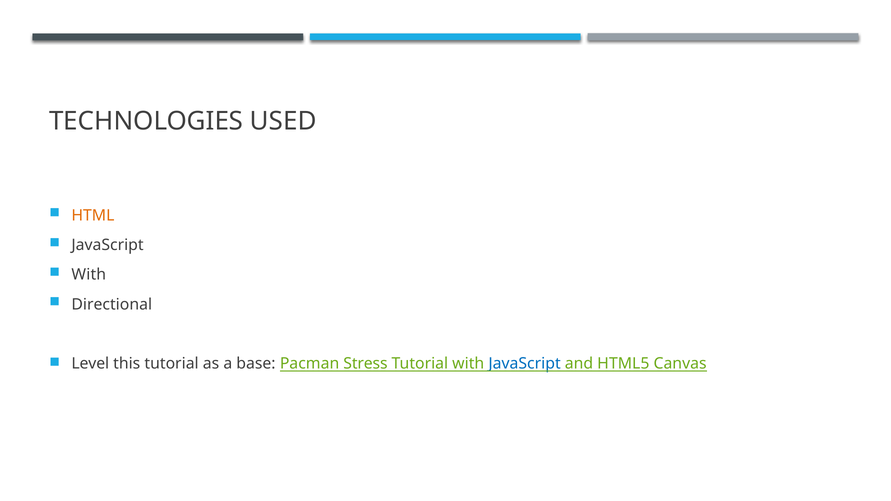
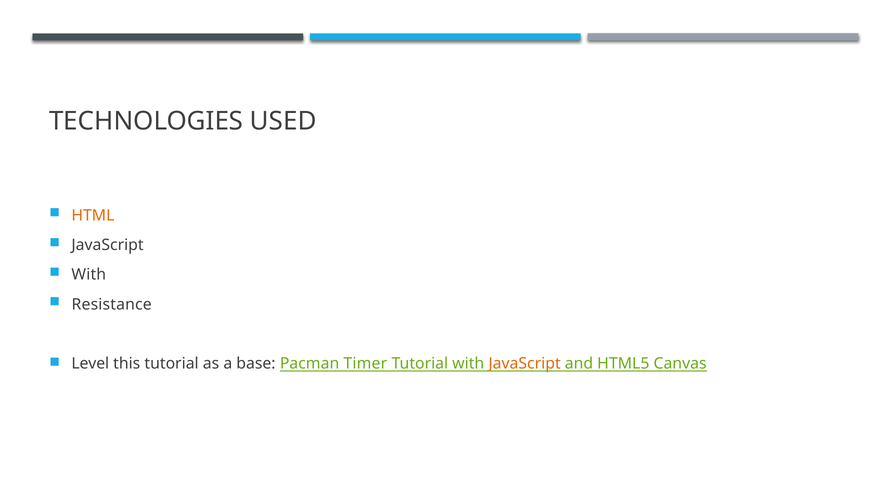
Directional: Directional -> Resistance (112, 304)
Stress: Stress -> Timer (365, 364)
JavaScript colour: blue -> orange (525, 364)
